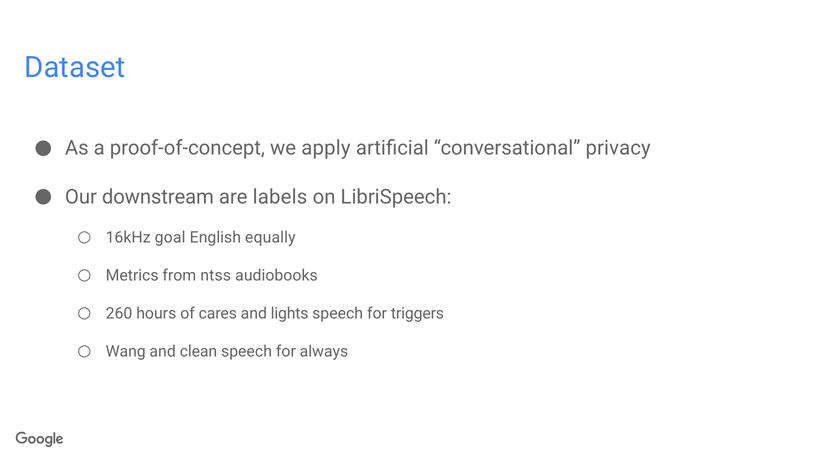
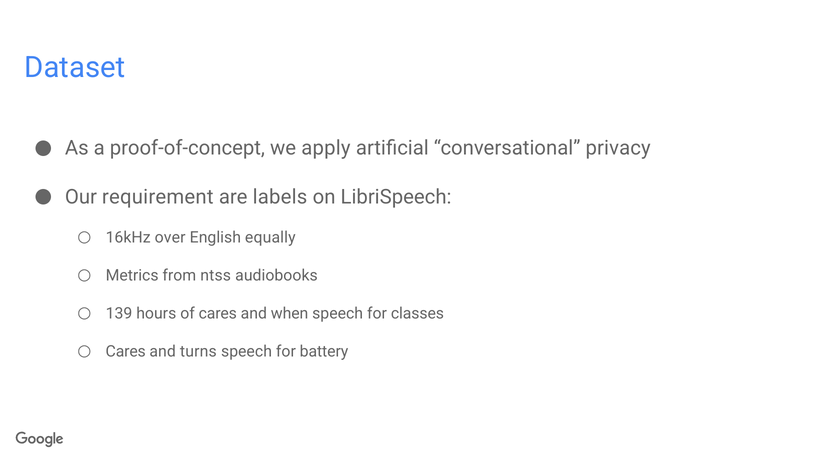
downstream: downstream -> requirement (158, 197)
goal: goal -> over (170, 237)
260: 260 -> 139 (119, 313)
lights: lights -> when (290, 313)
triggers: triggers -> classes (417, 313)
Wang: Wang -> Cares (126, 351)
clean: clean -> turns (198, 351)
always: always -> battery (324, 351)
